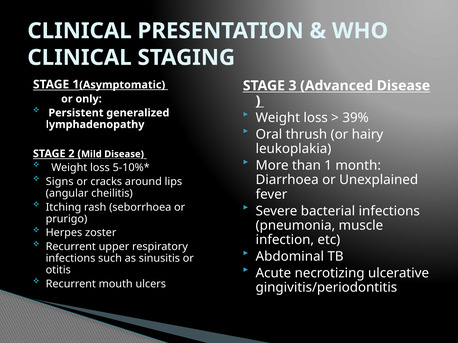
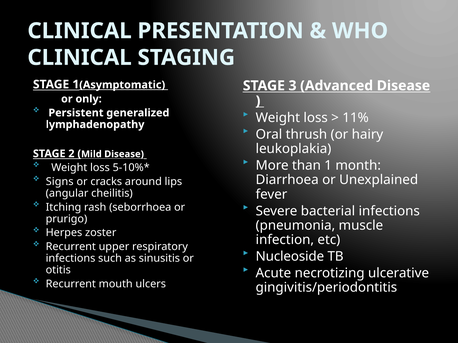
39%: 39% -> 11% (356, 118)
Abdominal: Abdominal -> Nucleoside (290, 257)
